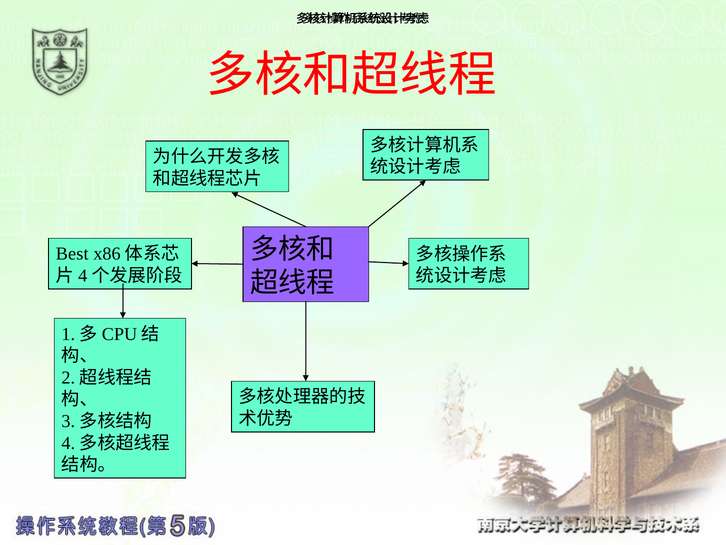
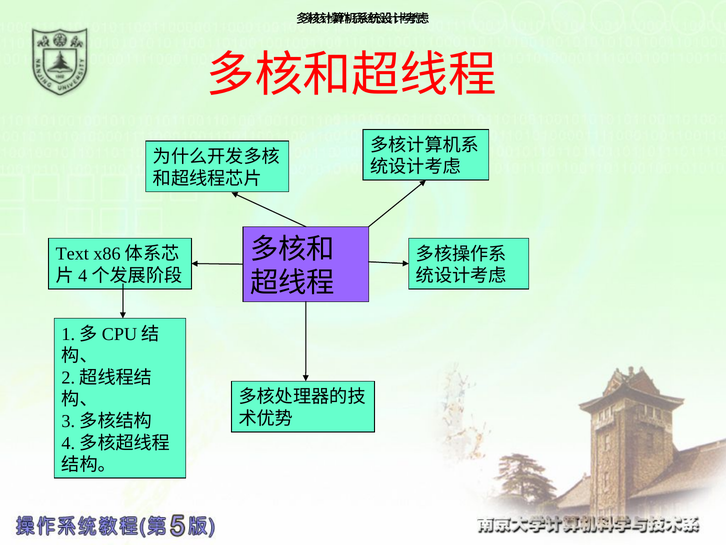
Best: Best -> Text (72, 254)
